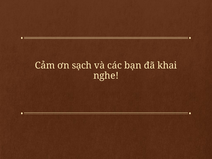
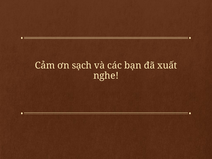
khai: khai -> xuất (167, 65)
